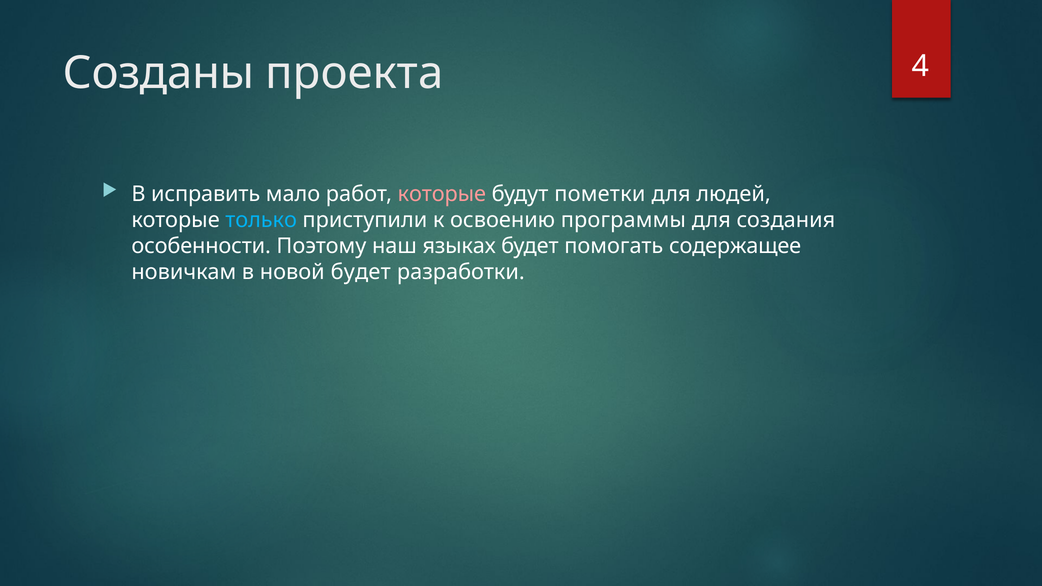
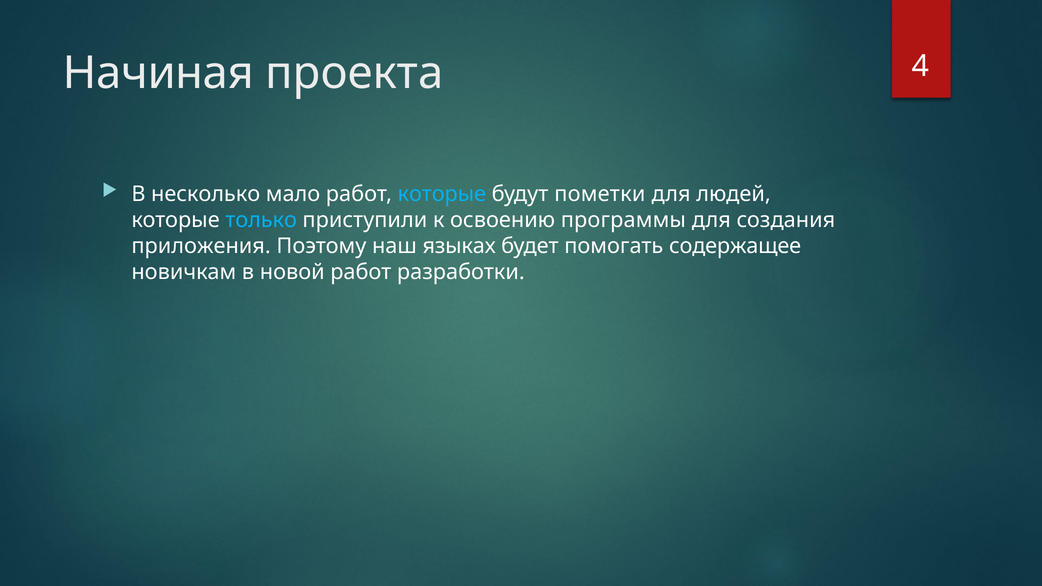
Созданы: Созданы -> Начиная (158, 73)
исправить: исправить -> несколько (206, 194)
которые colour: pink -> light blue (442, 194)
особенности: особенности -> приложения (201, 246)
новой будет: будет -> работ (361, 272)
